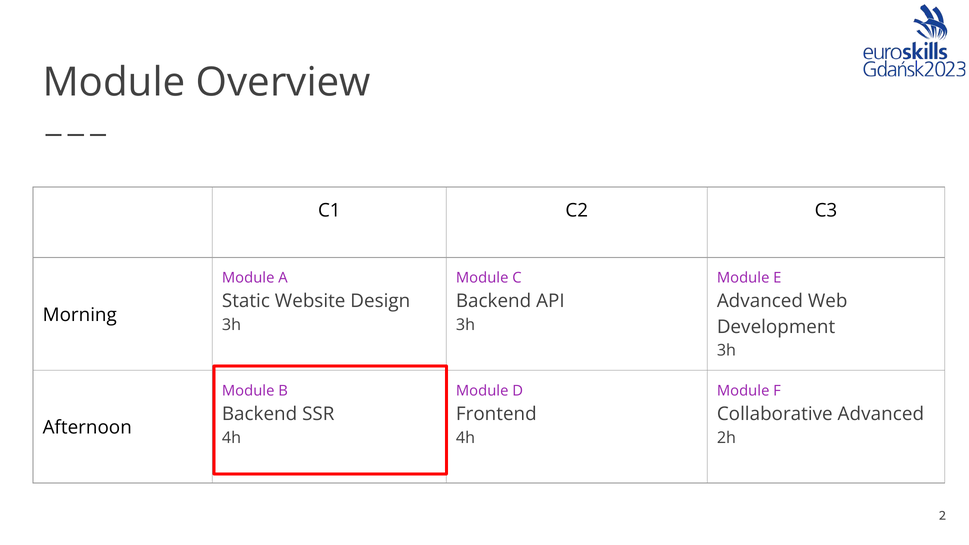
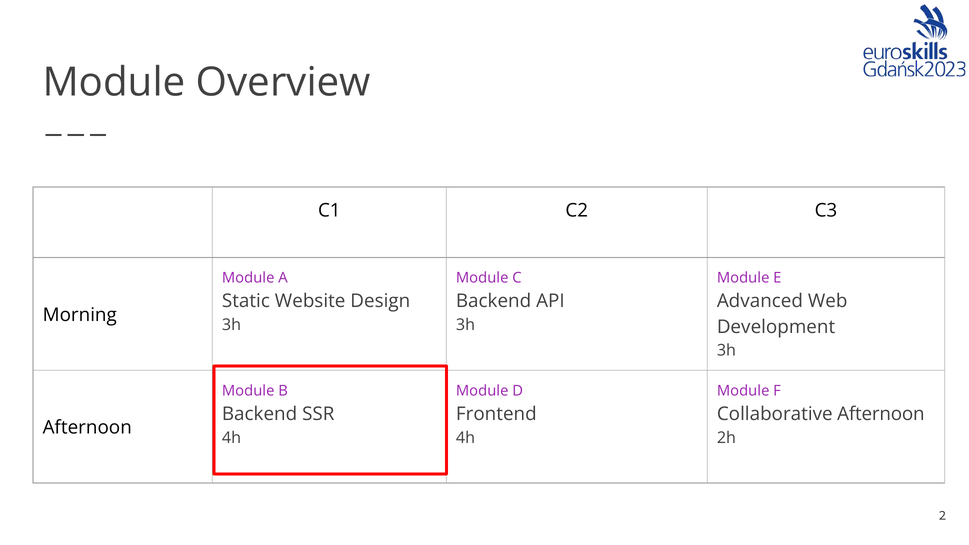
Collaborative Advanced: Advanced -> Afternoon (881, 414)
